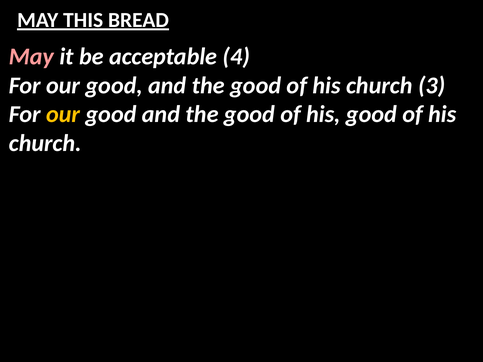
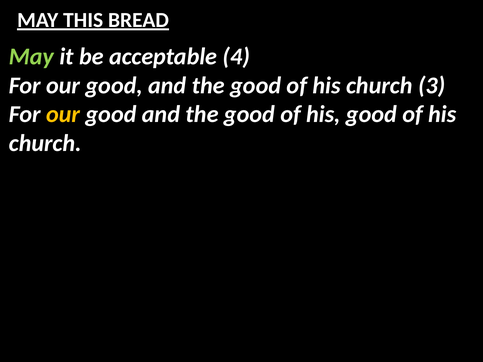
May colour: pink -> light green (31, 56)
